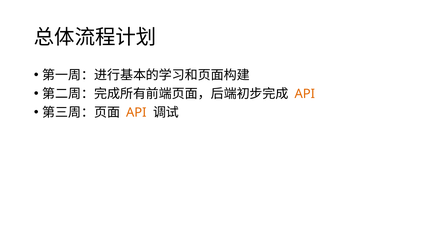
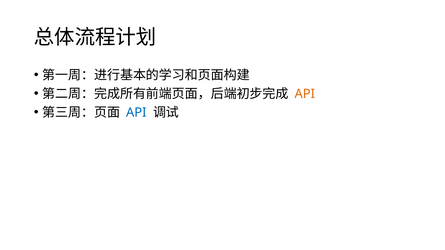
API colour: orange -> blue (136, 113)
